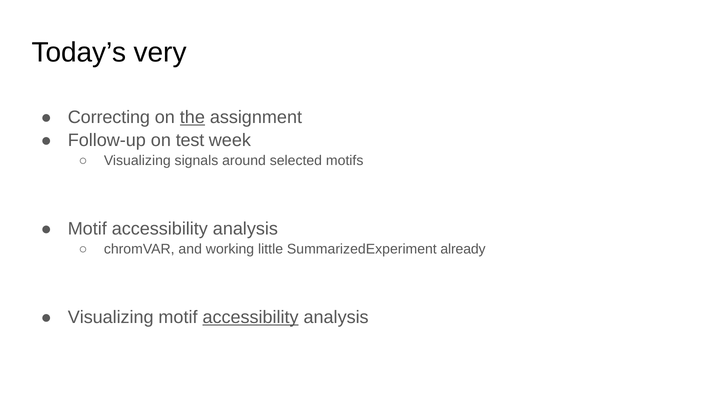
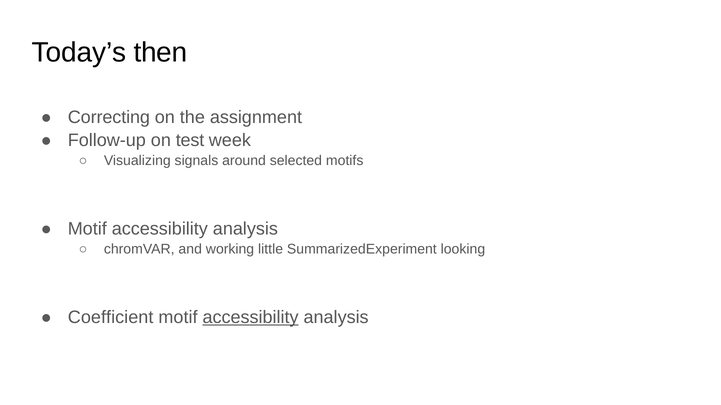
very: very -> then (160, 52)
the underline: present -> none (192, 118)
already: already -> looking (463, 249)
Visualizing: Visualizing -> Coefficient (111, 318)
